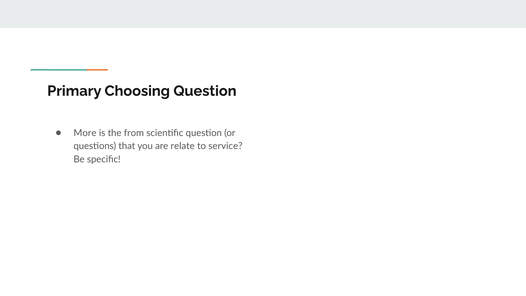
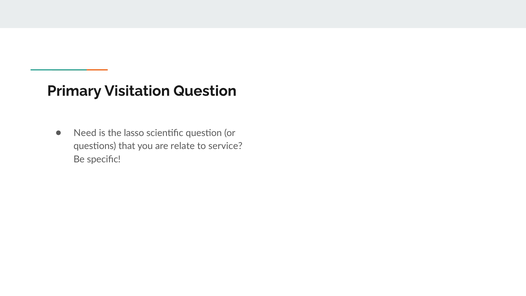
Choosing: Choosing -> Visitation (137, 91)
More: More -> Need (85, 133)
from: from -> lasso (134, 133)
